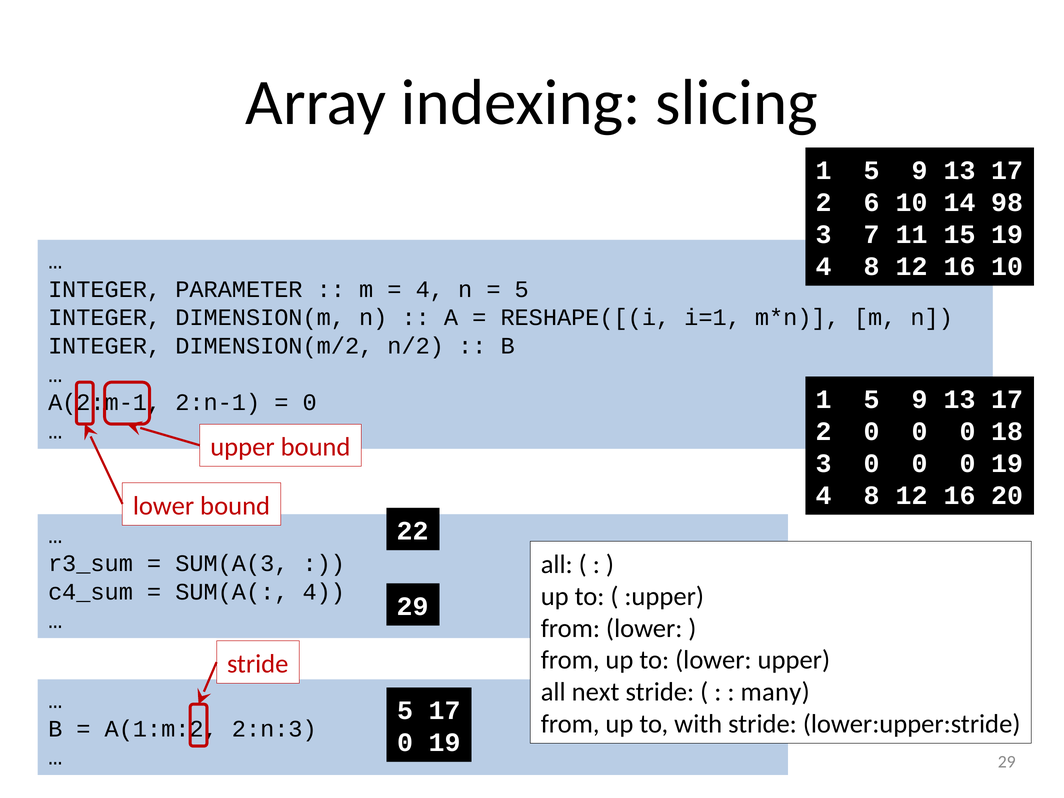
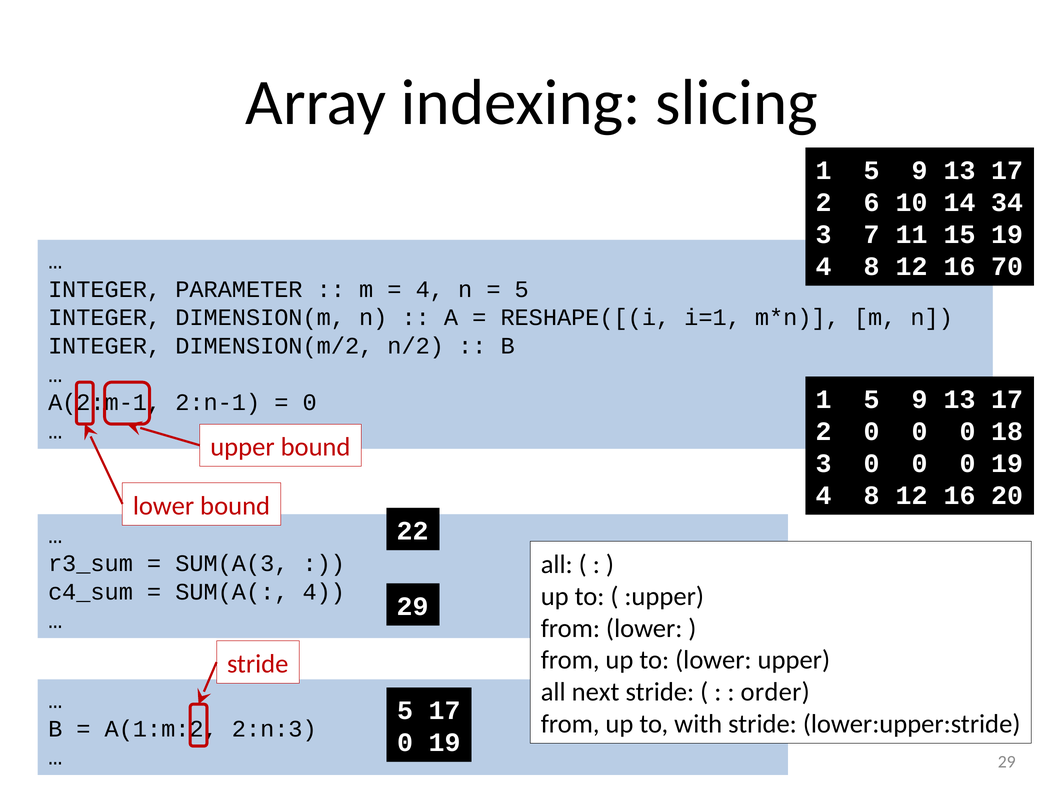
98: 98 -> 34 (1007, 203)
16 10: 10 -> 70 (1007, 266)
many: many -> order (775, 692)
